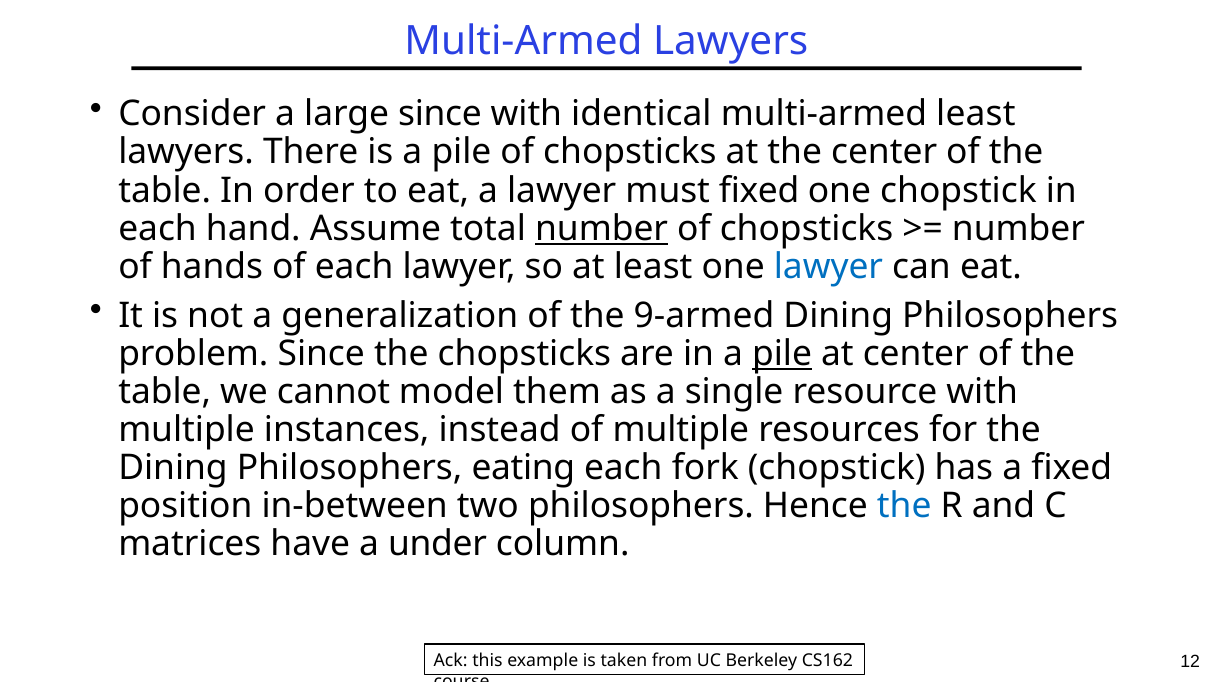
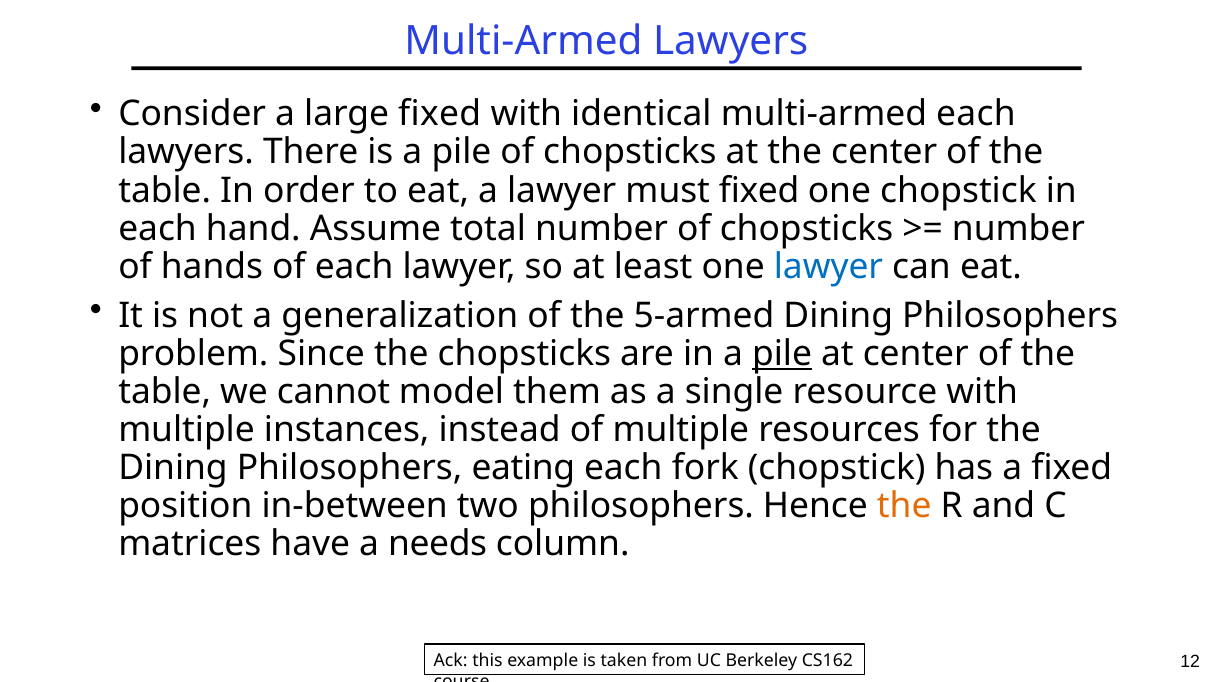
large since: since -> fixed (440, 114)
multi-armed least: least -> each (976, 114)
number underline: present -> none (602, 229)
9-armed: 9-armed -> 5-armed (704, 316)
the colour: blue -> orange (904, 506)
under: under -> needs (438, 544)
